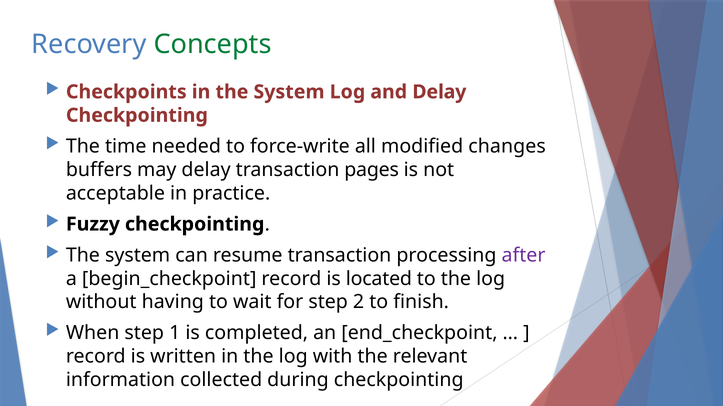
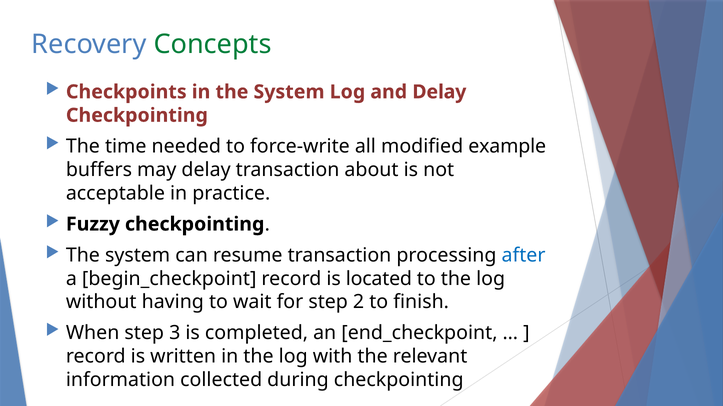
changes: changes -> example (507, 147)
pages: pages -> about (372, 170)
after colour: purple -> blue (524, 256)
1: 1 -> 3 (175, 334)
